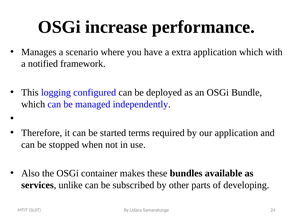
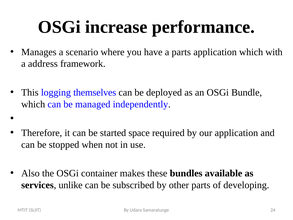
a extra: extra -> parts (181, 52)
notified: notified -> address (43, 64)
configured: configured -> themselves (95, 92)
terms: terms -> space (139, 133)
